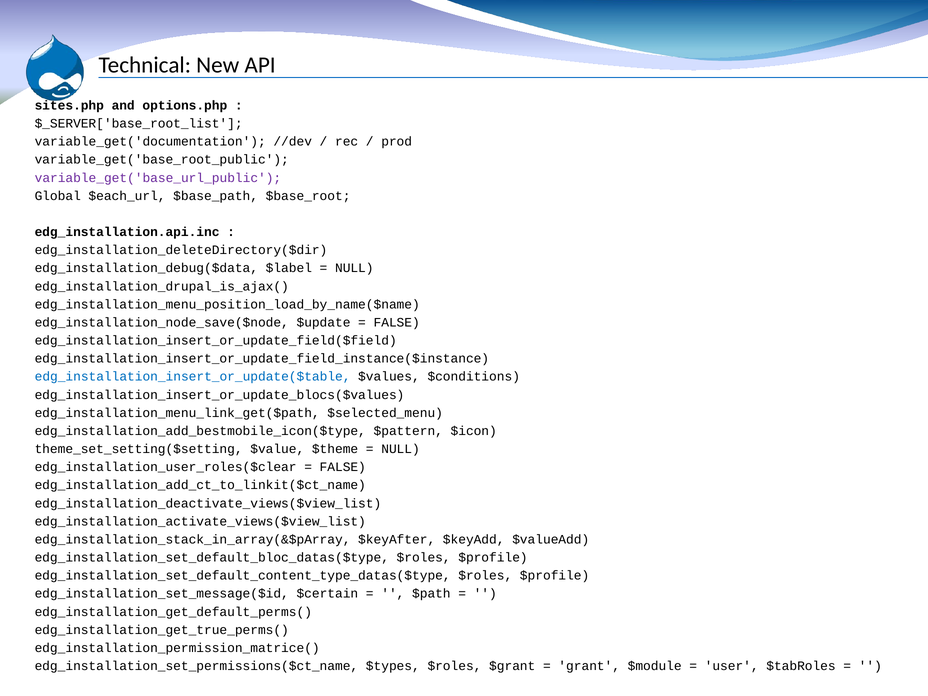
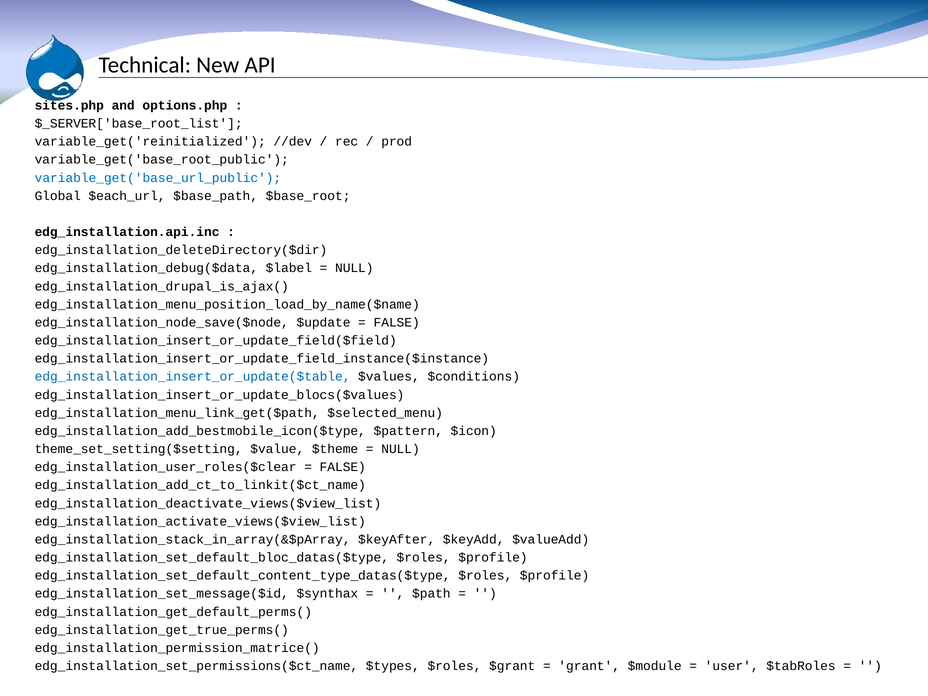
variable_get('documentation: variable_get('documentation -> variable_get('reinitialized (150, 142)
variable_get('base_url_public colour: purple -> blue (158, 178)
$certain: $certain -> $synthax (327, 594)
